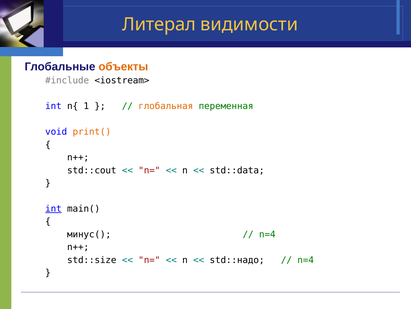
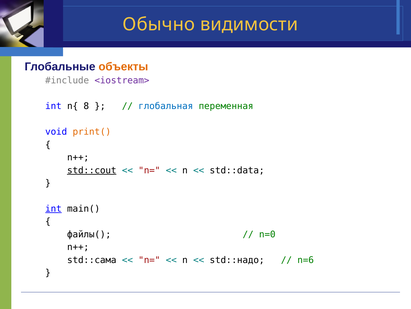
Литерал: Литерал -> Обычно (159, 24)
<iostream> colour: black -> purple (122, 80)
1: 1 -> 8 (86, 106)
глобальная colour: orange -> blue (166, 106)
std::cout underline: none -> present (92, 170)
минус(: минус( -> файлы( (89, 234)
n=4: n=4 -> n=0 (267, 234)
std::size: std::size -> std::сама (92, 259)
n=4: n=4 -> n=6 (306, 259)
